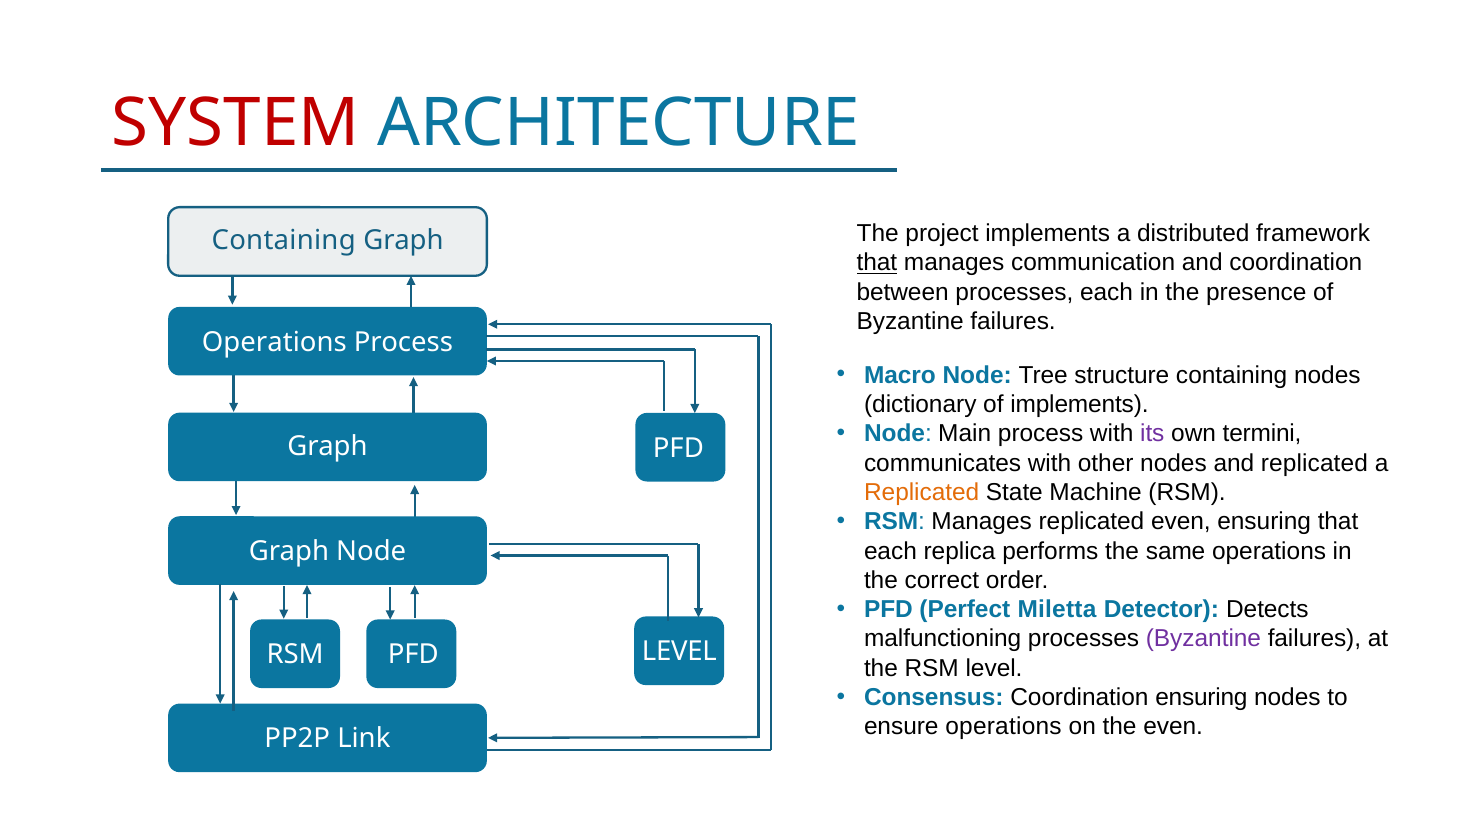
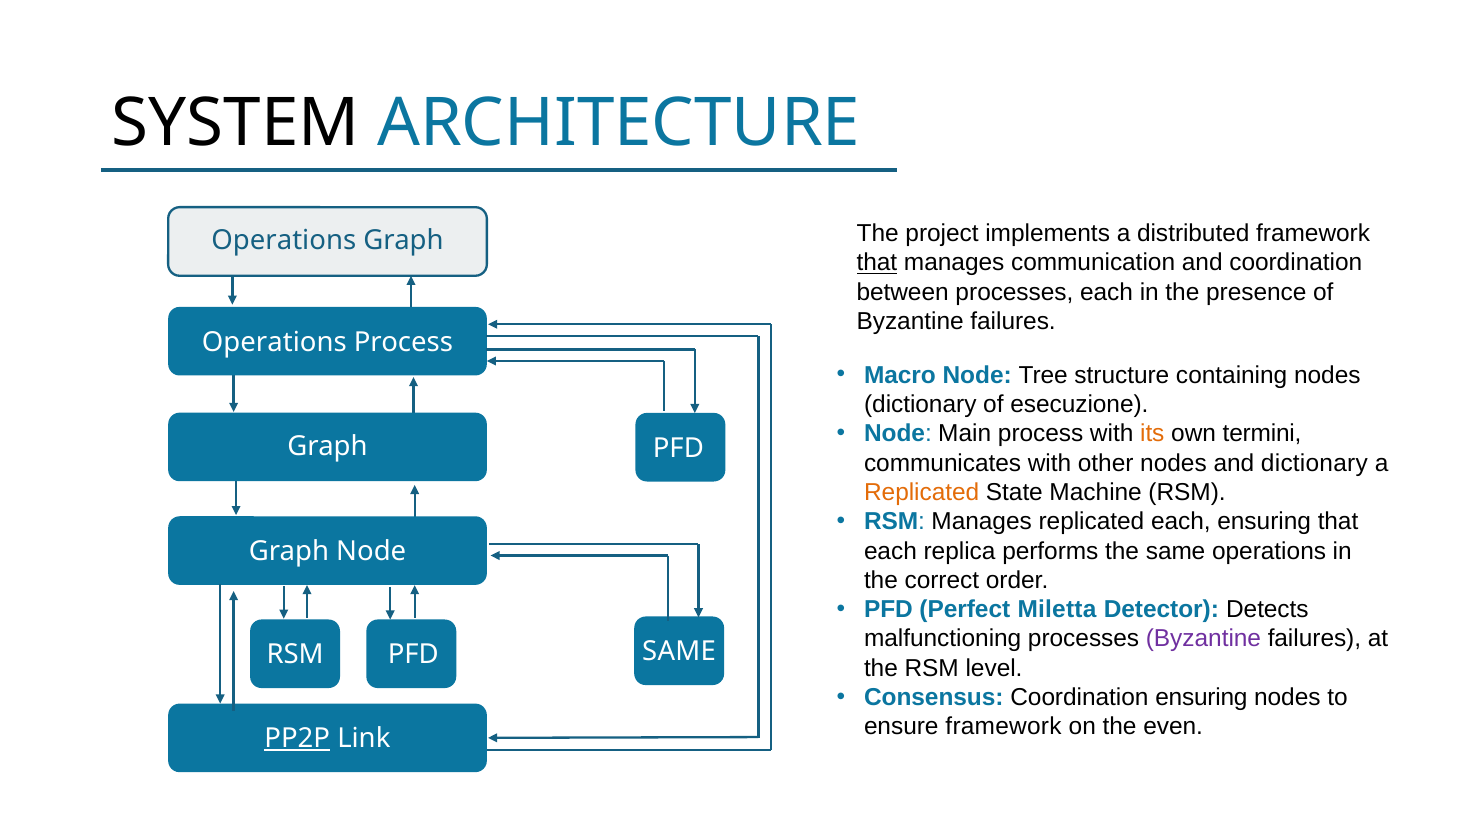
SYSTEM colour: red -> black (236, 123)
Containing: Containing -> Operations (284, 241)
of implements: implements -> esecuzione (1079, 404)
its colour: purple -> orange (1152, 434)
and replicated: replicated -> dictionary (1314, 463)
replicated even: even -> each (1181, 521)
LEVEL: LEVEL -> SAME (679, 652)
ensure operations: operations -> framework (1003, 727)
PP2P underline: none -> present (297, 738)
